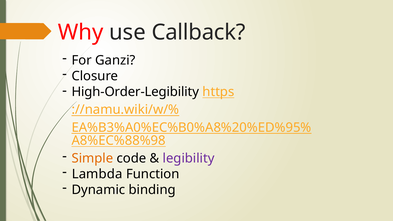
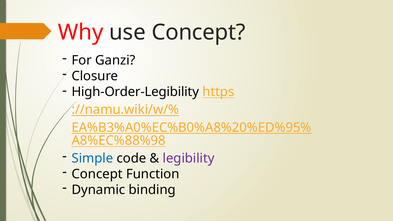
use Callback: Callback -> Concept (199, 32)
Simple colour: orange -> blue (92, 158)
Lambda: Lambda -> Concept (97, 174)
